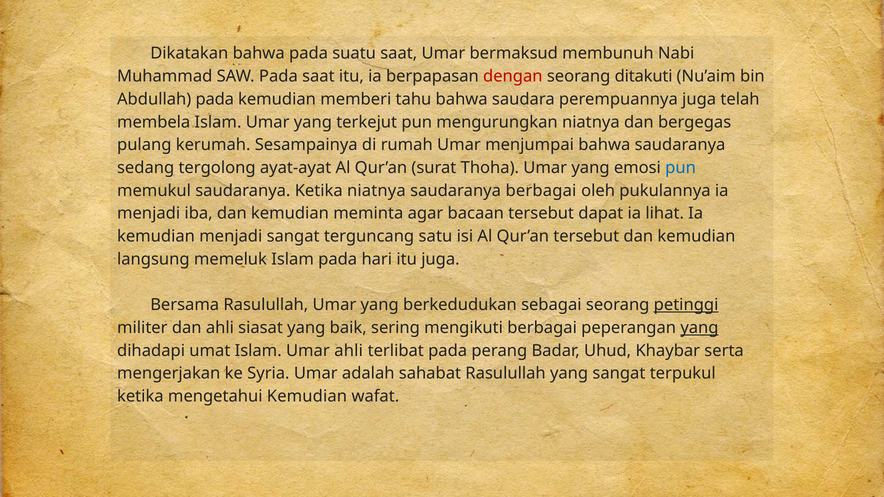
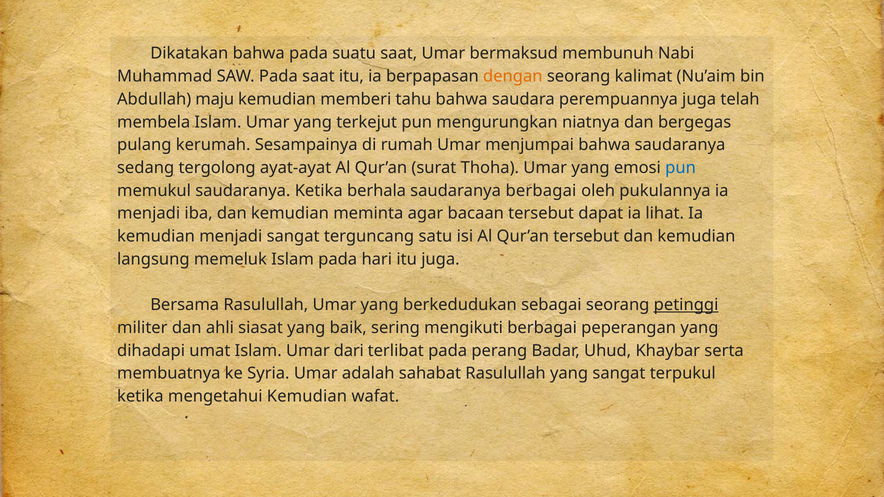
dengan colour: red -> orange (513, 76)
ditakuti: ditakuti -> kalimat (644, 76)
Abdullah pada: pada -> maju (215, 99)
Ketika niatnya: niatnya -> berhala (377, 191)
yang underline: present -> none (699, 328)
Umar ahli: ahli -> dari (349, 351)
mengerjakan: mengerjakan -> membuatnya (169, 374)
